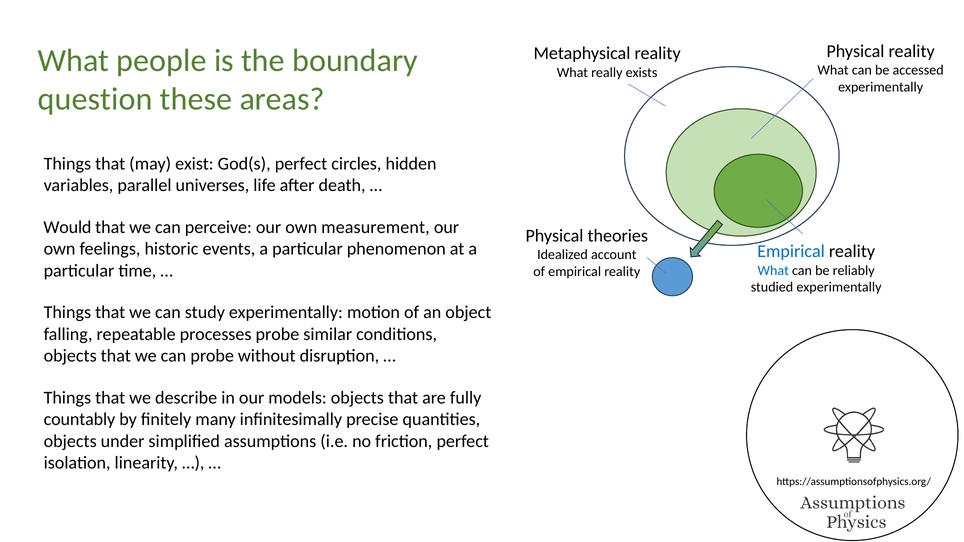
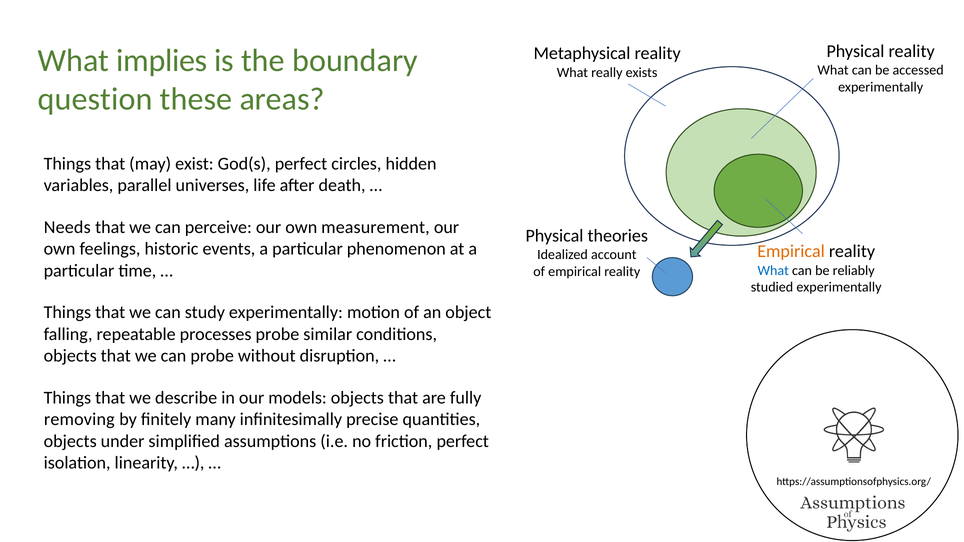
people: people -> implies (162, 61)
Would: Would -> Needs (67, 227)
Empirical colour: blue -> orange (791, 252)
countably: countably -> removing (79, 420)
